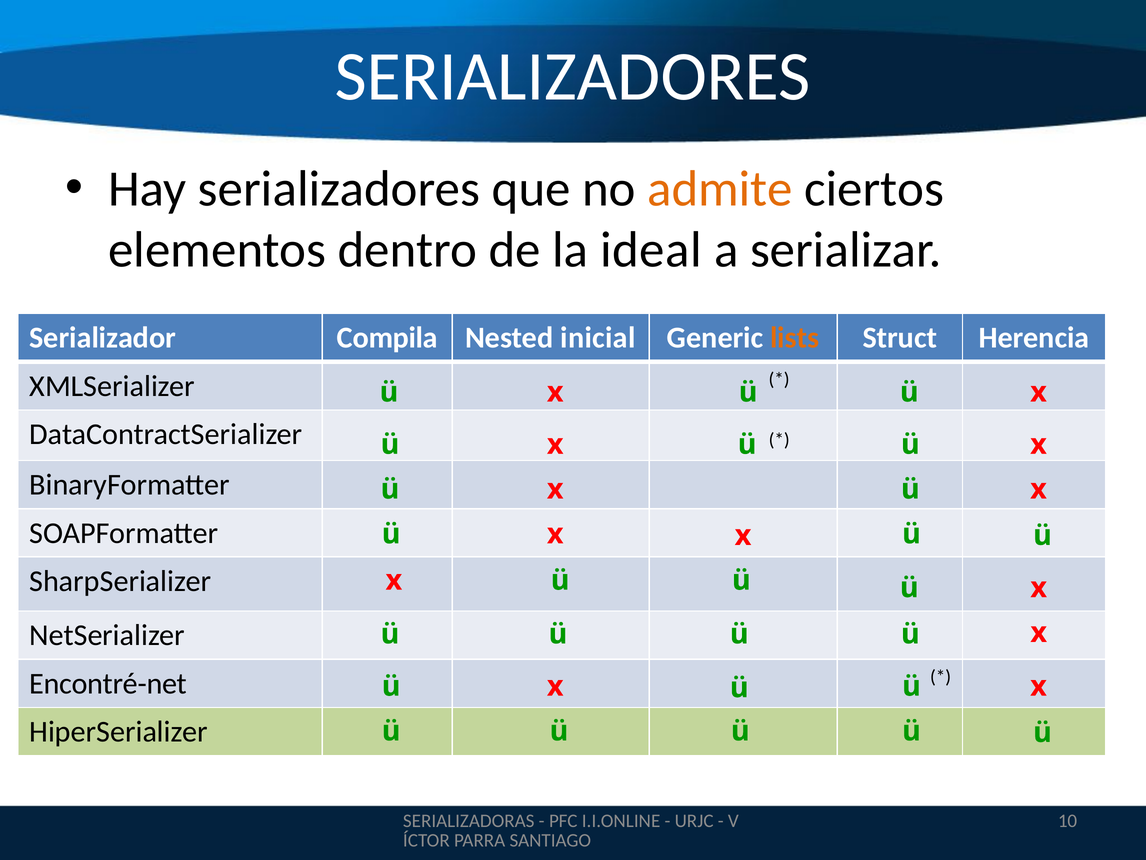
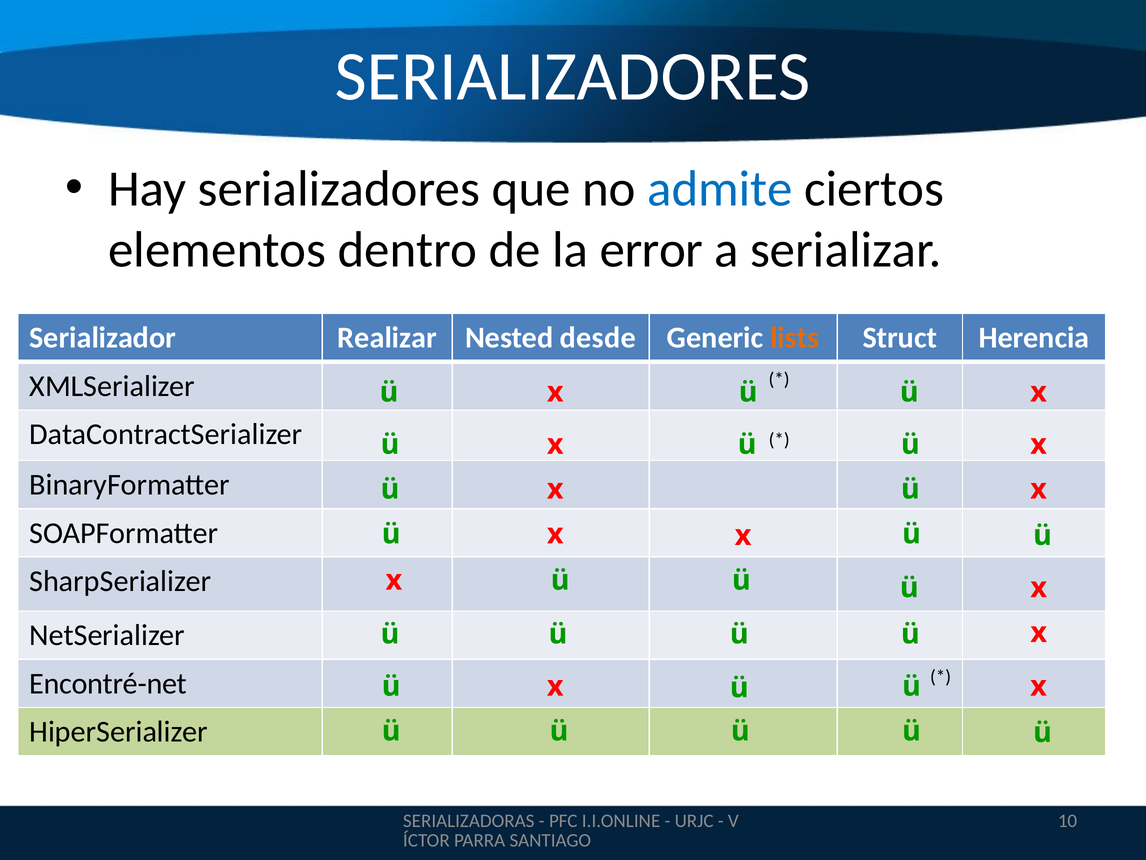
admite colour: orange -> blue (720, 189)
ideal: ideal -> error (651, 250)
Compila: Compila -> Realizar (387, 338)
inicial: inicial -> desde (598, 338)
